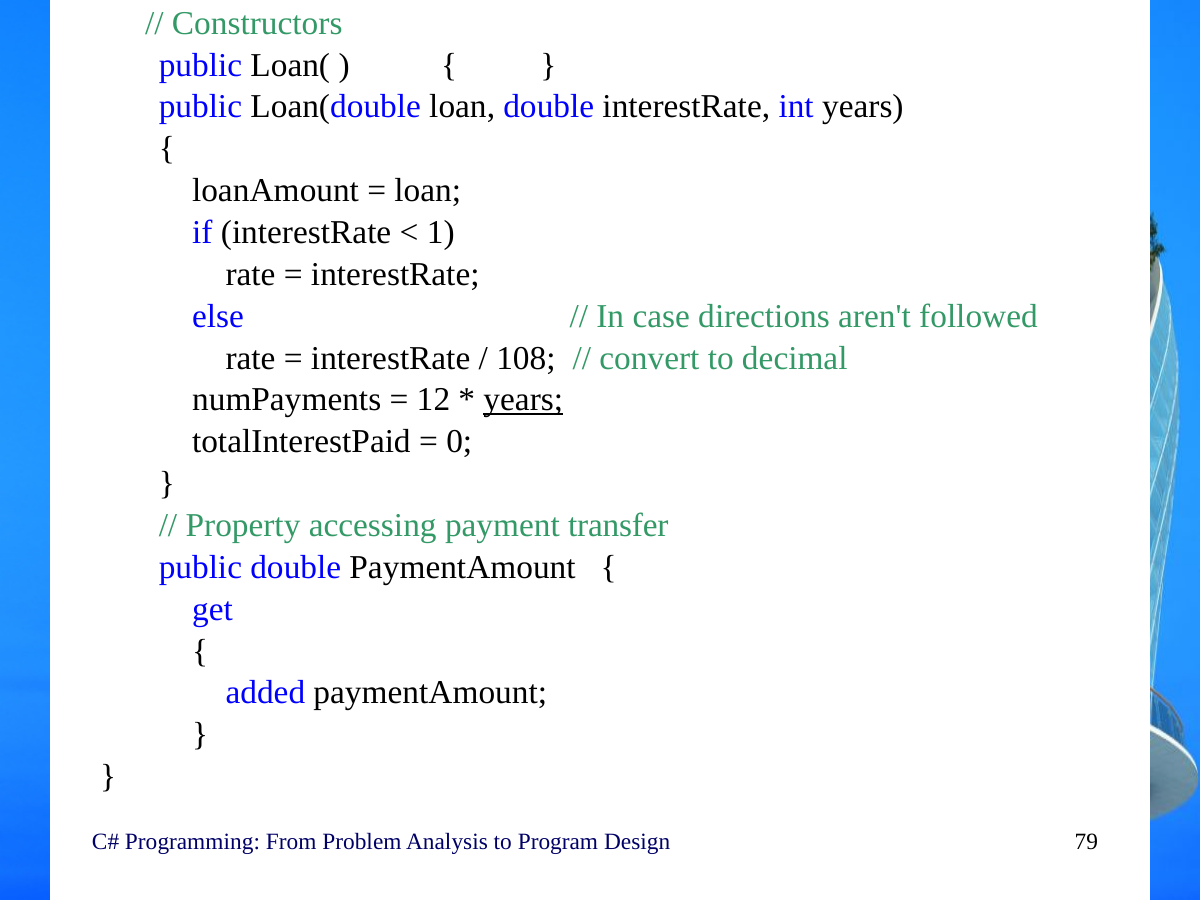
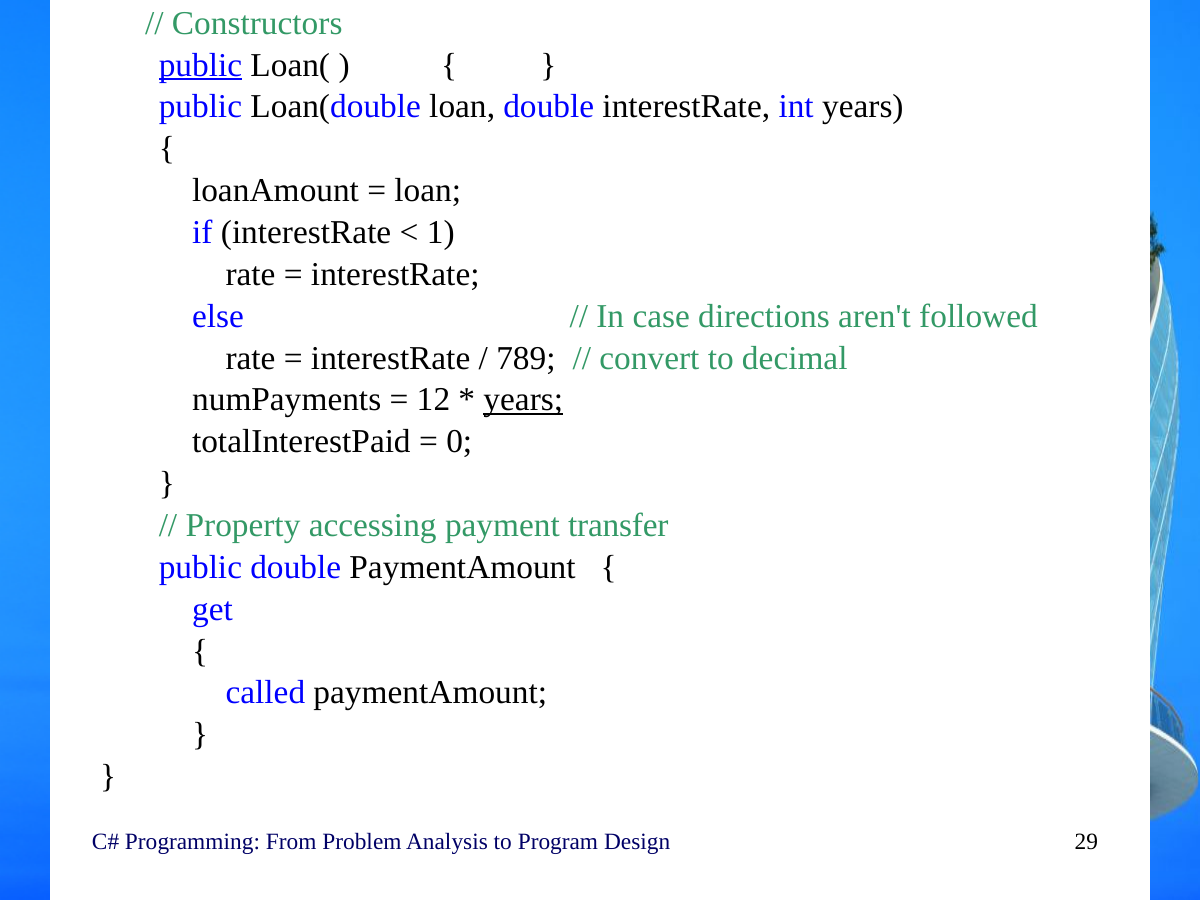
public underline: none -> present (200, 65)
108: 108 -> 789 (526, 358)
added: added -> called (265, 693)
79: 79 -> 29 (1086, 842)
